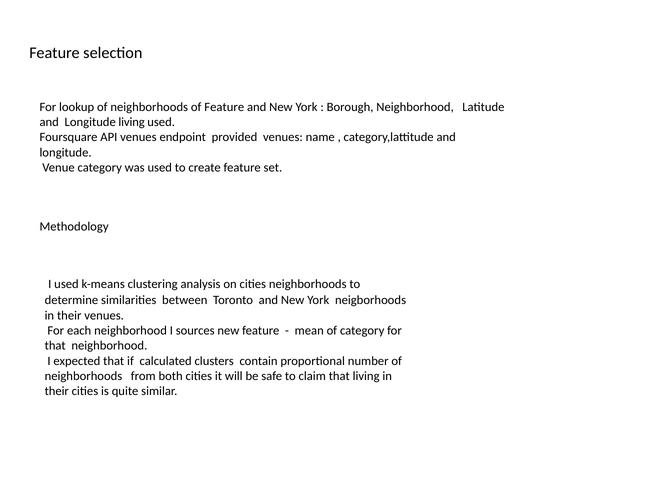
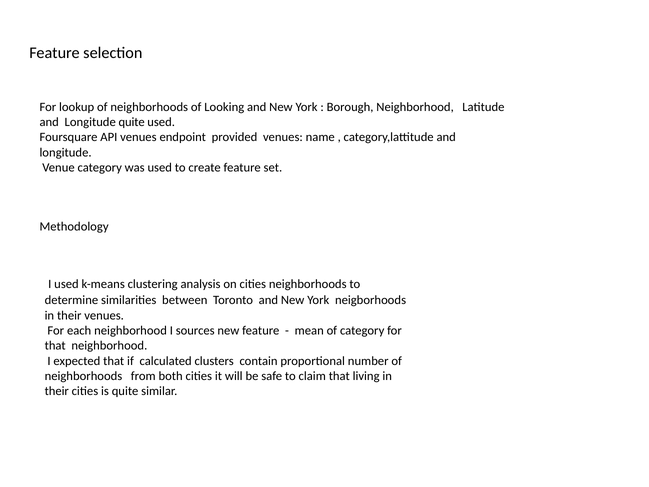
of Feature: Feature -> Looking (224, 107)
Longitude living: living -> quite (132, 122)
